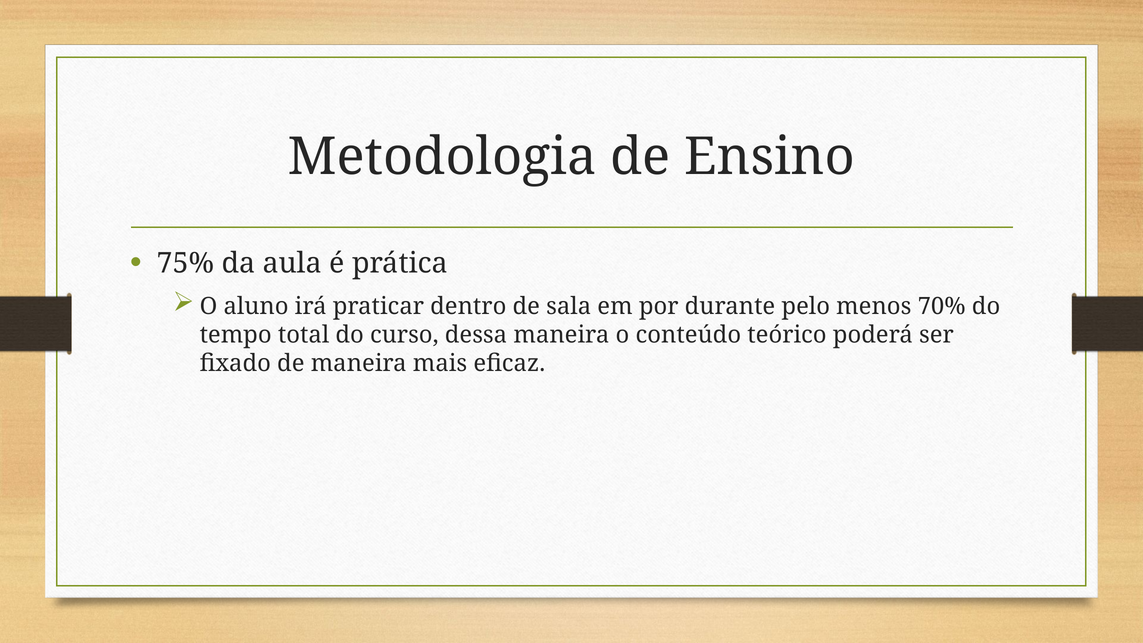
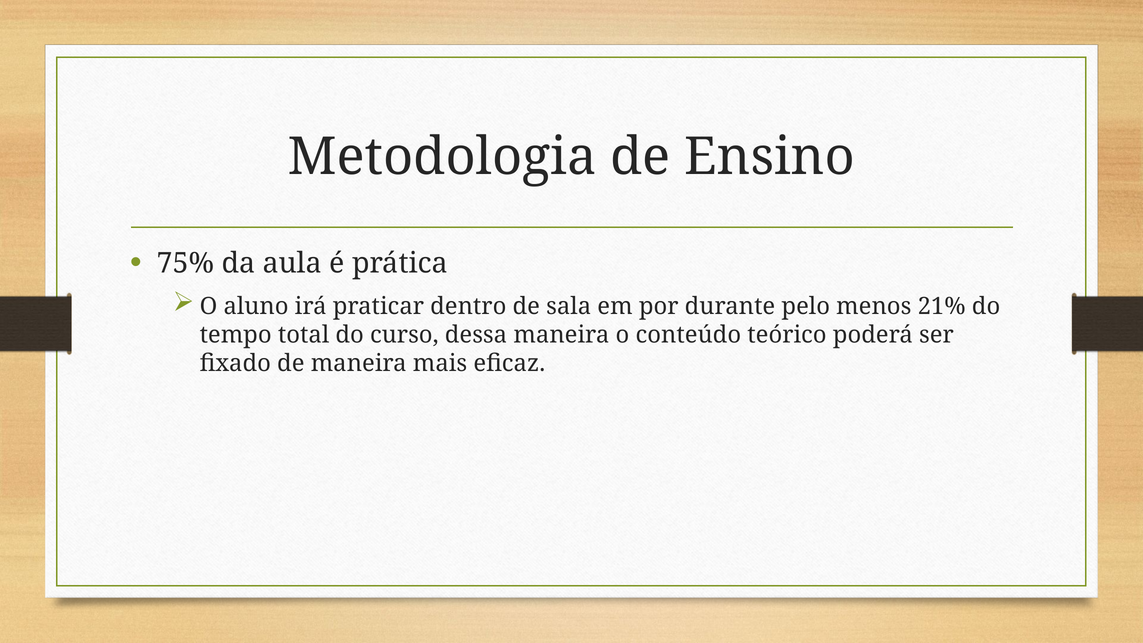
70%: 70% -> 21% (942, 306)
